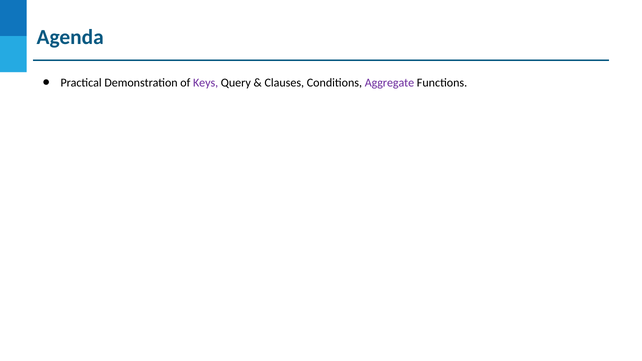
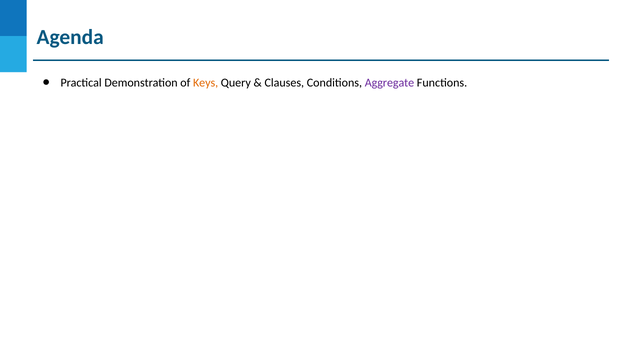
Keys colour: purple -> orange (206, 83)
